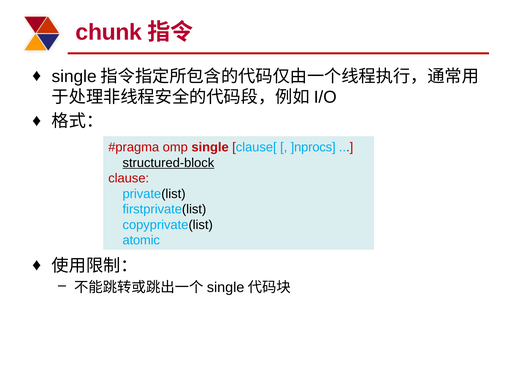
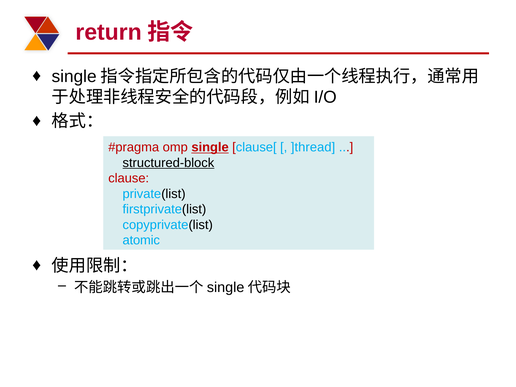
chunk: chunk -> return (109, 32)
single underline: none -> present (210, 147)
]nprocs: ]nprocs -> ]thread (313, 147)
